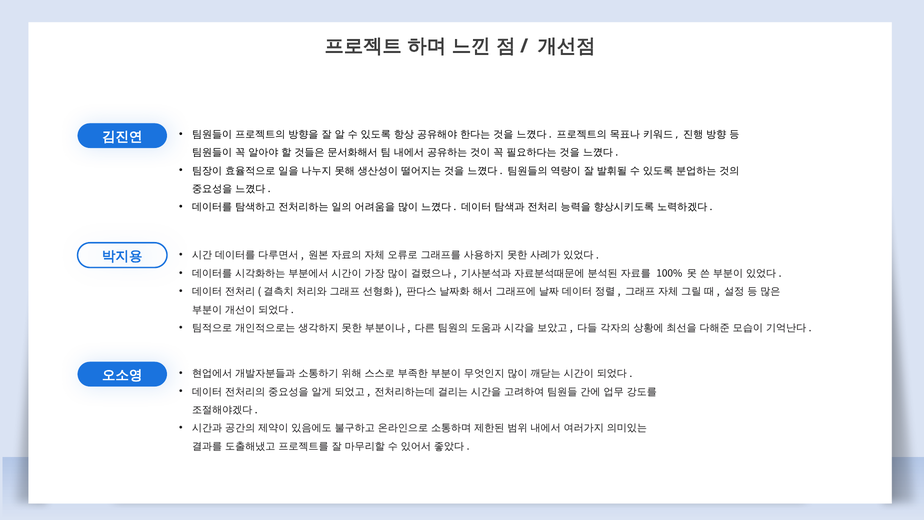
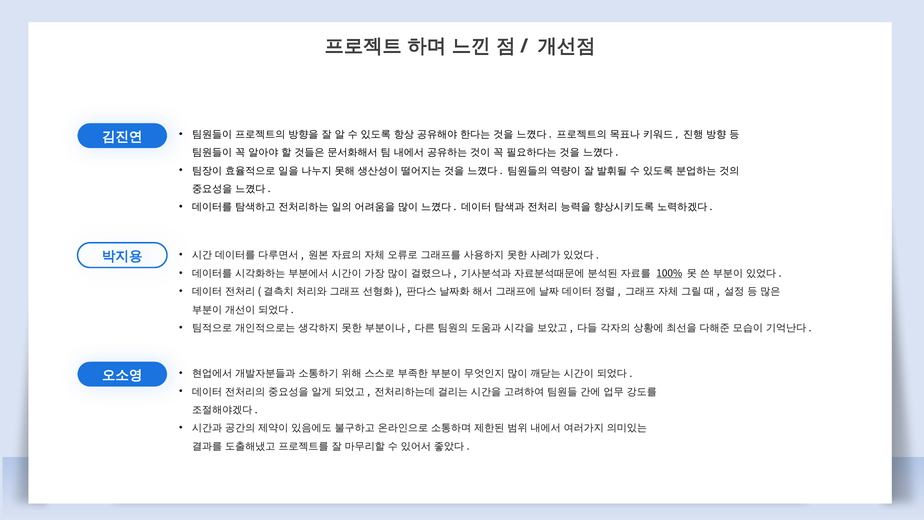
100% underline: none -> present (669, 273)
